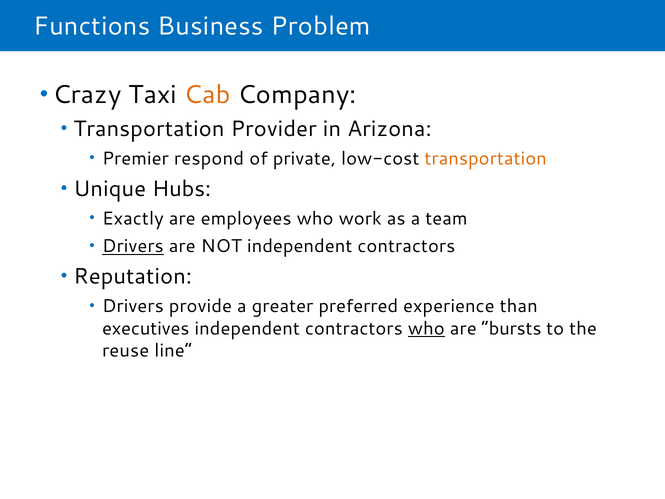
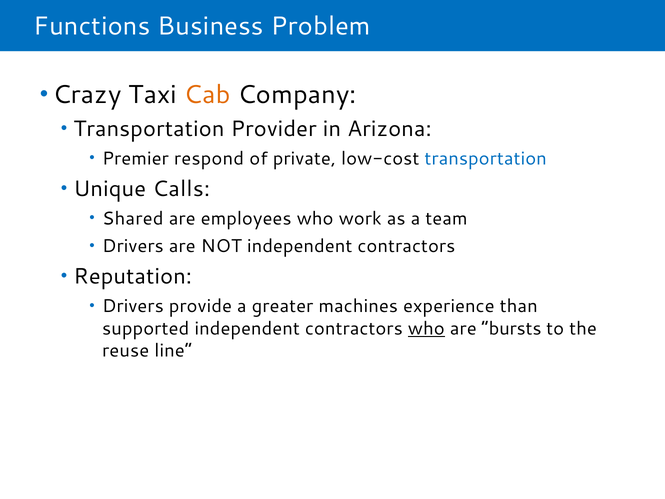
transportation colour: orange -> blue (486, 159)
Hubs: Hubs -> Calls (181, 189)
Exactly: Exactly -> Shared (133, 219)
Drivers underline: present -> none (133, 246)
preferred: preferred -> machines (358, 306)
executives: executives -> supported (146, 328)
